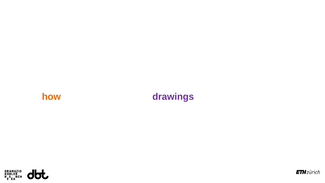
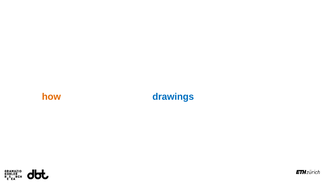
drawings colour: purple -> blue (173, 97)
